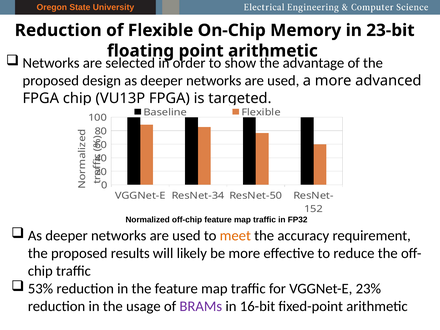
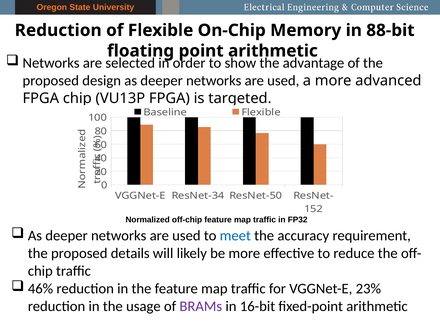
23-bit: 23-bit -> 88-bit (390, 30)
meet colour: orange -> blue (235, 236)
results: results -> details (130, 253)
53%: 53% -> 46% (40, 289)
